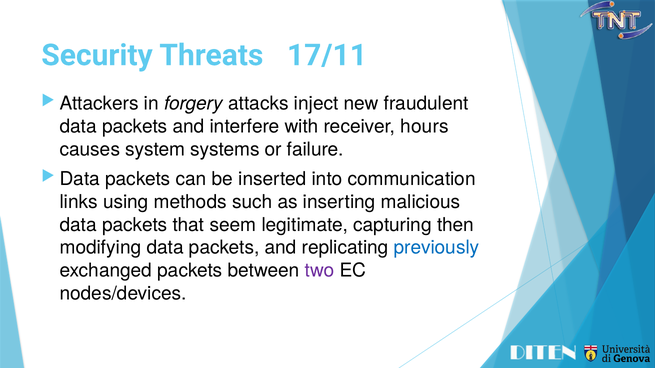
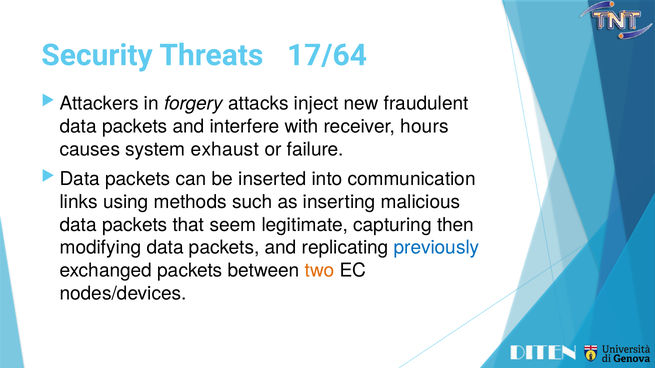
17/11: 17/11 -> 17/64 (327, 55)
systems: systems -> exhaust (225, 150)
two colour: purple -> orange (320, 271)
